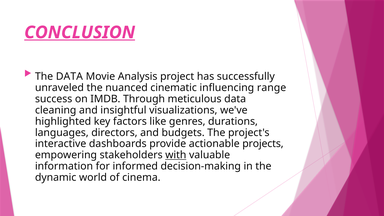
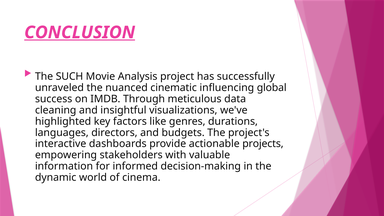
The DATA: DATA -> SUCH (69, 76)
range: range -> global (272, 88)
with underline: present -> none (176, 155)
